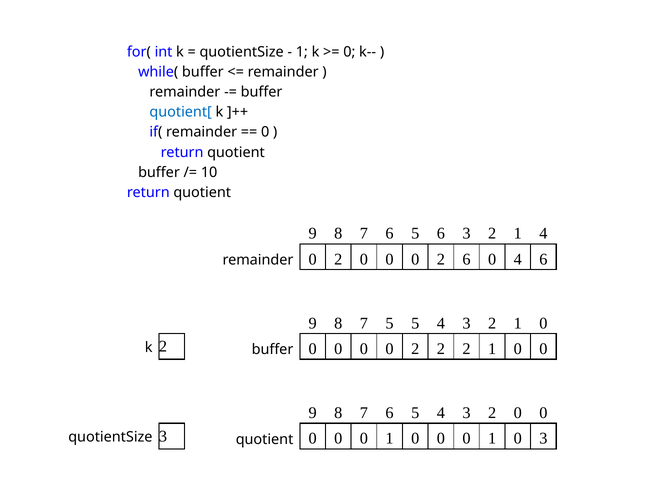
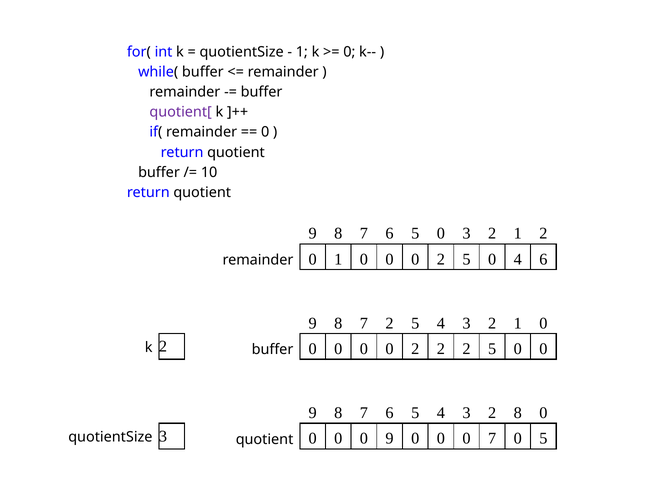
quotient[ colour: blue -> purple (181, 112)
6 5 6: 6 -> 0 (441, 234)
1 4: 4 -> 2 (543, 234)
remainder 0 2: 2 -> 1 (338, 259)
0 2 6: 6 -> 5 (466, 259)
7 5: 5 -> 2 (390, 323)
2 2 1: 1 -> 5 (492, 349)
3 2 0: 0 -> 8 (518, 413)
1: 1 -> 9 (390, 439)
1: 1 -> 7 (492, 439)
0 3: 3 -> 5 (543, 439)
